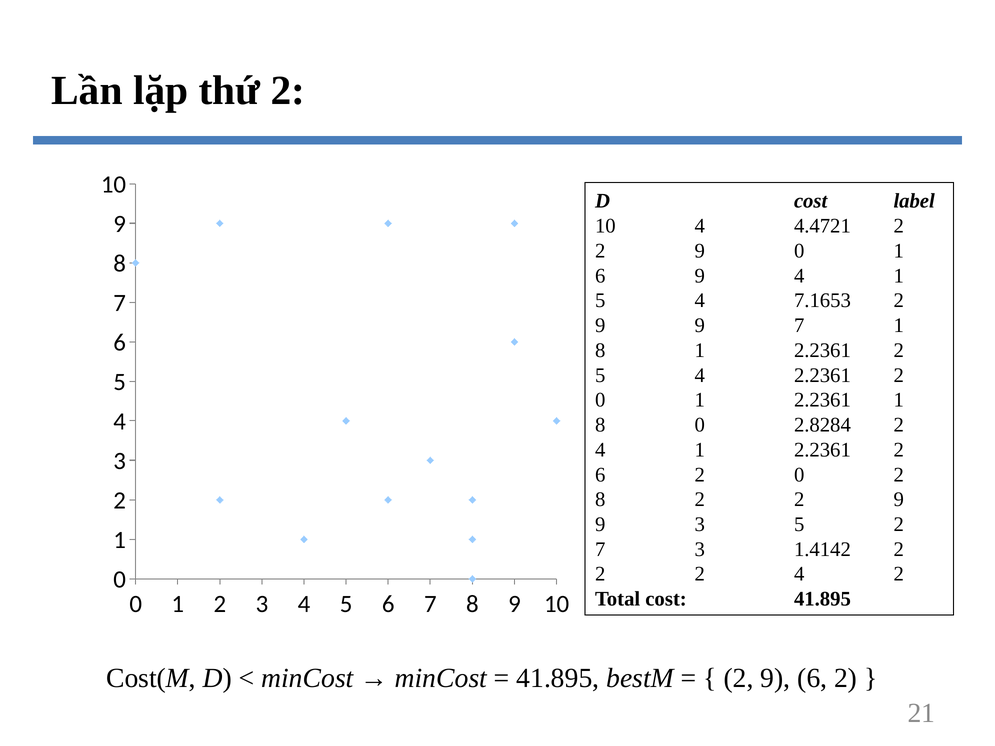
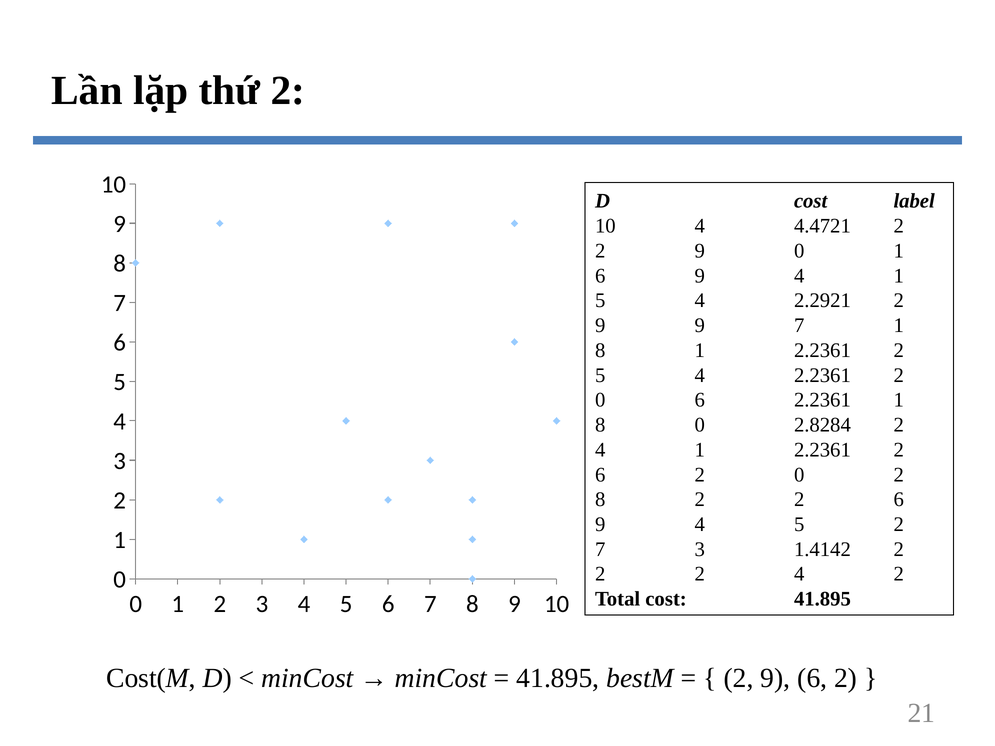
7.1653: 7.1653 -> 2.2921 (822, 301)
1: 1 -> 6 (700, 400)
8 2 2 9: 9 -> 6 (899, 500)
3: 3 -> 4 (700, 525)
